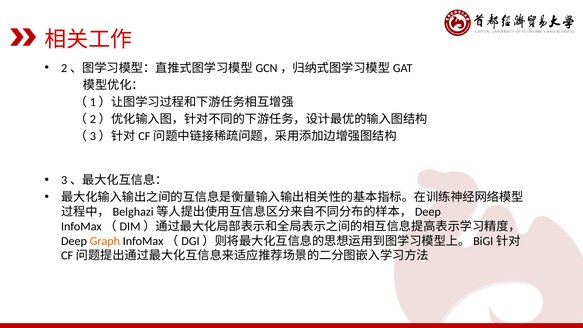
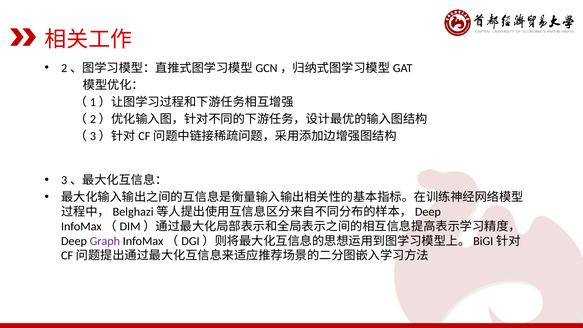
Graph colour: orange -> purple (105, 241)
